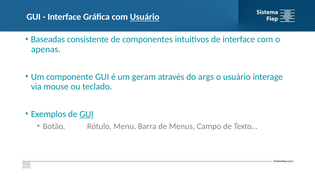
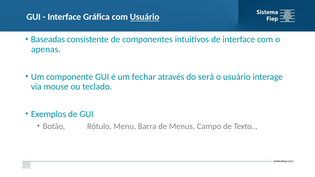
geram: geram -> fechar (144, 77)
args: args -> será (206, 77)
GUI underline: present -> none (86, 114)
